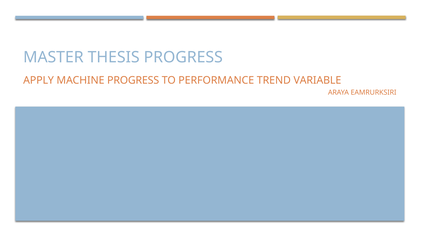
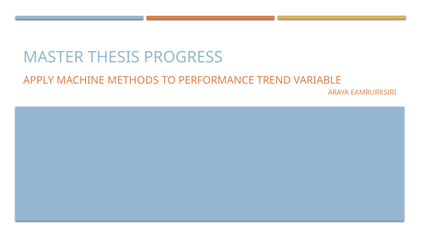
MACHINE PROGRESS: PROGRESS -> METHODS (133, 80)
